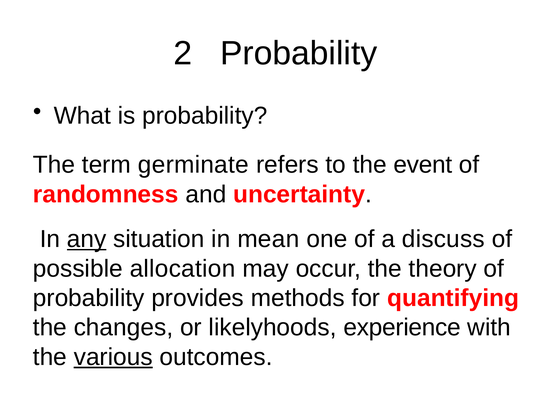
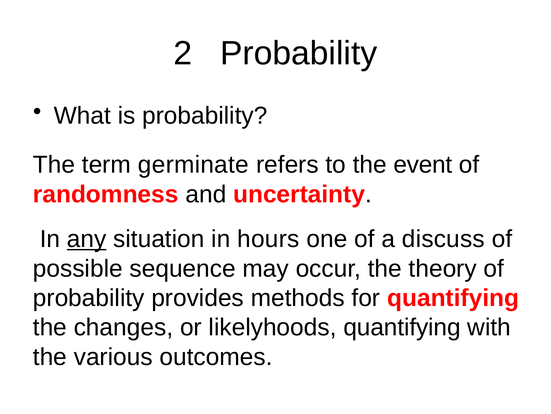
mean: mean -> hours (268, 239)
allocation: allocation -> sequence (183, 268)
likelyhoods experience: experience -> quantifying (402, 327)
various underline: present -> none (113, 356)
